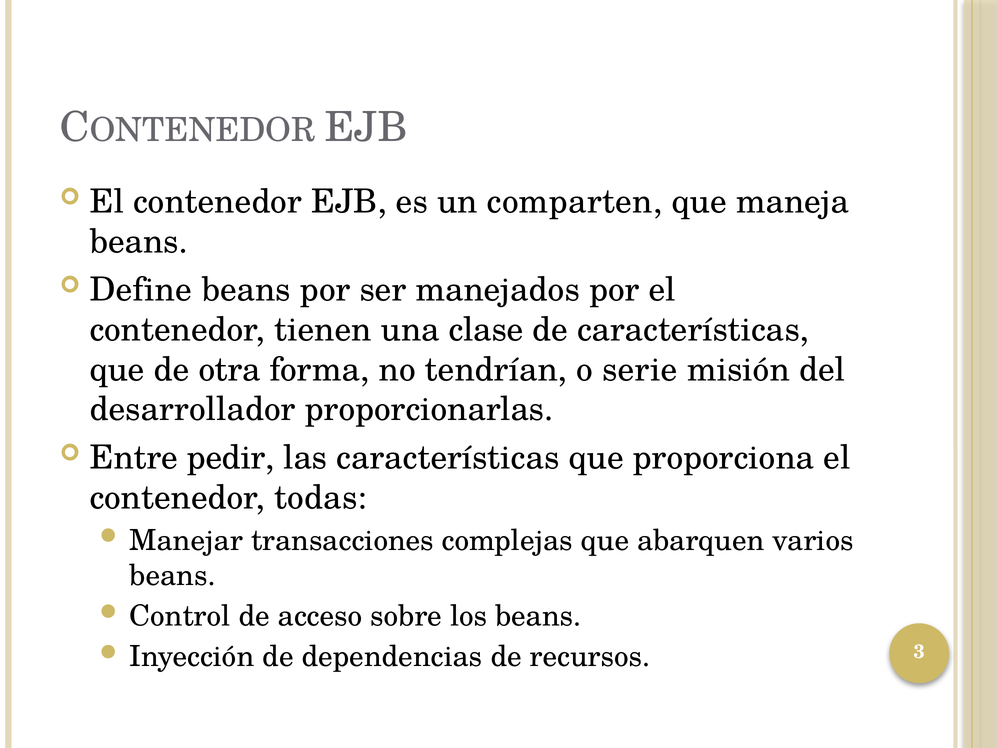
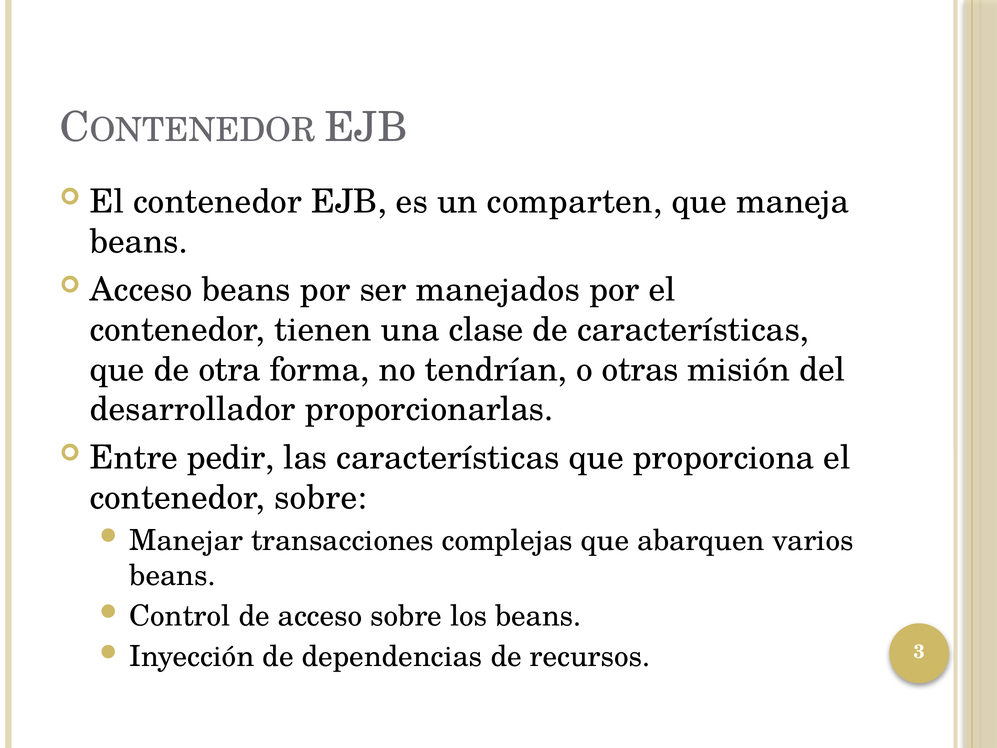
Define: Define -> Acceso (141, 290)
serie: serie -> otras (640, 369)
contenedor todas: todas -> sobre (321, 497)
